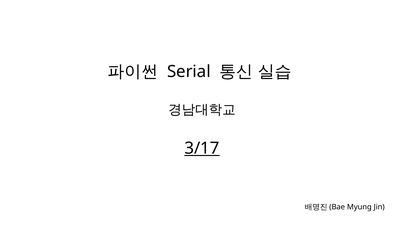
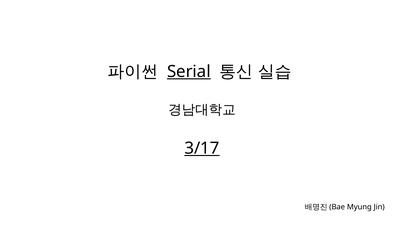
Serial underline: none -> present (189, 72)
